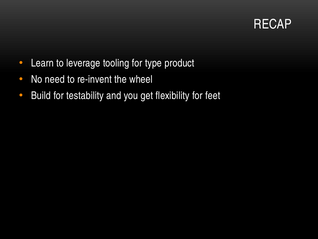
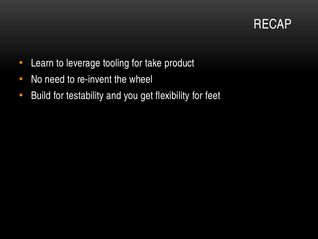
type: type -> take (153, 63)
